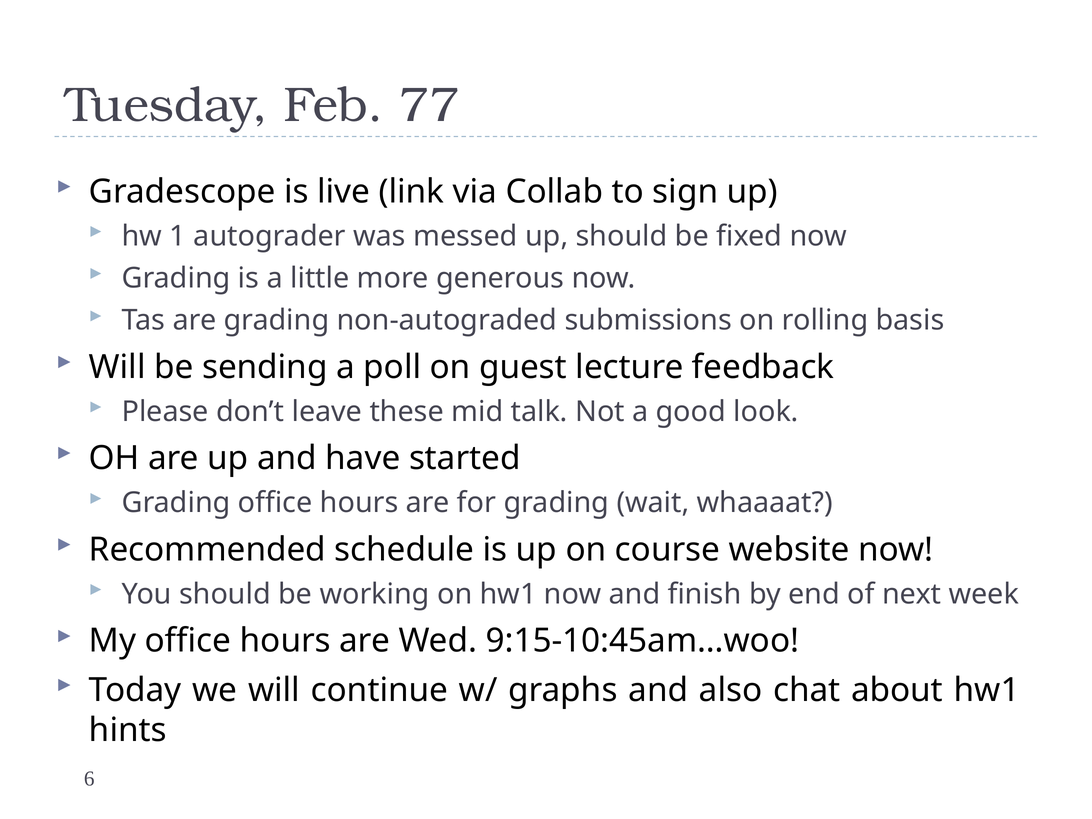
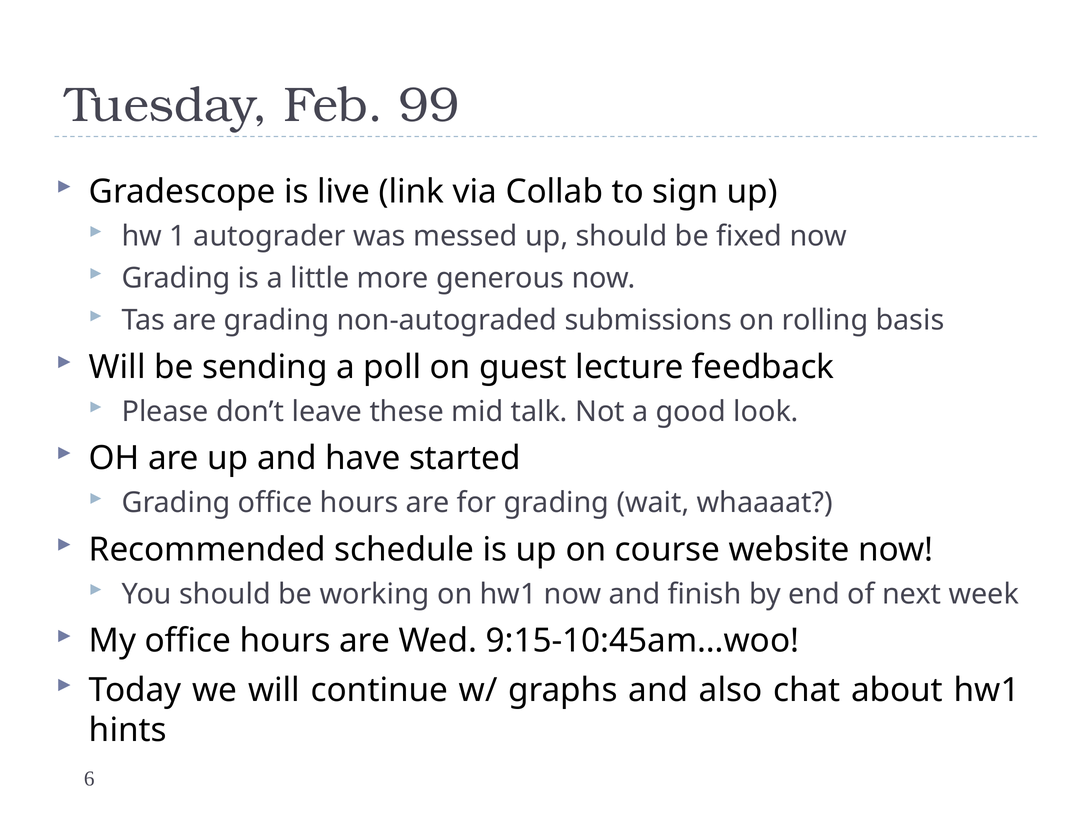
77: 77 -> 99 (429, 105)
